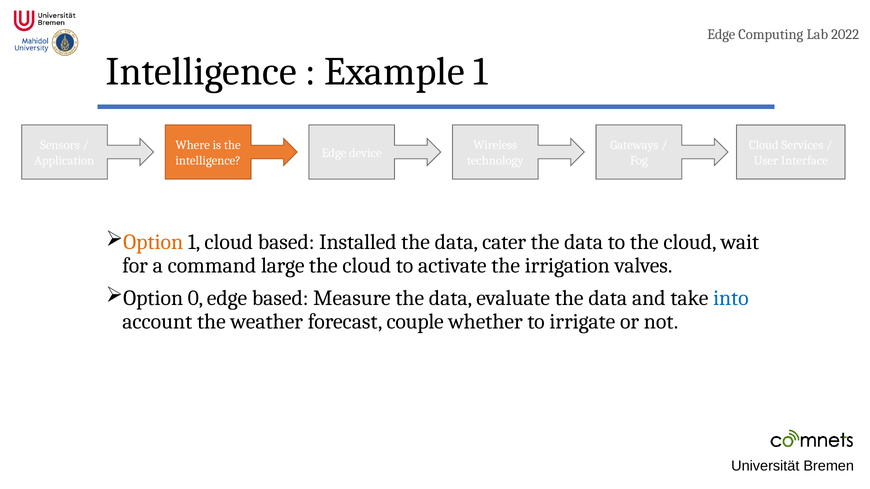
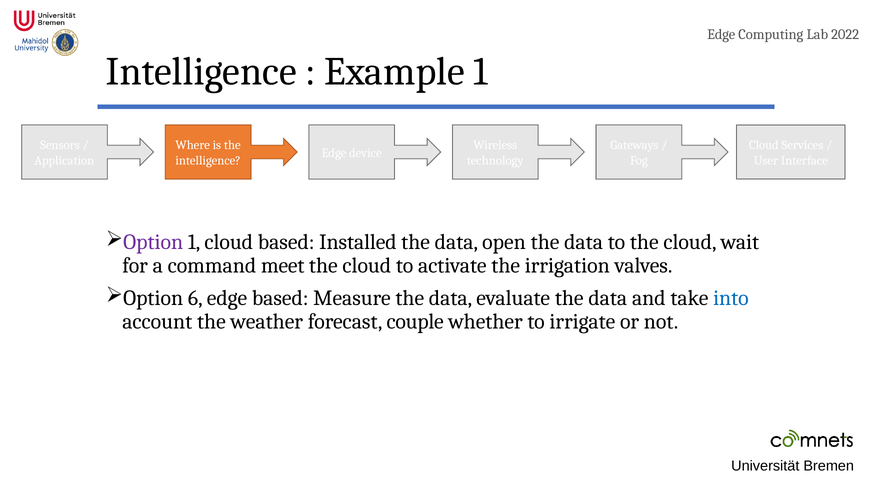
Option colour: orange -> purple (153, 242)
cater: cater -> open (504, 242)
large: large -> meet (283, 266)
0: 0 -> 6 (195, 298)
